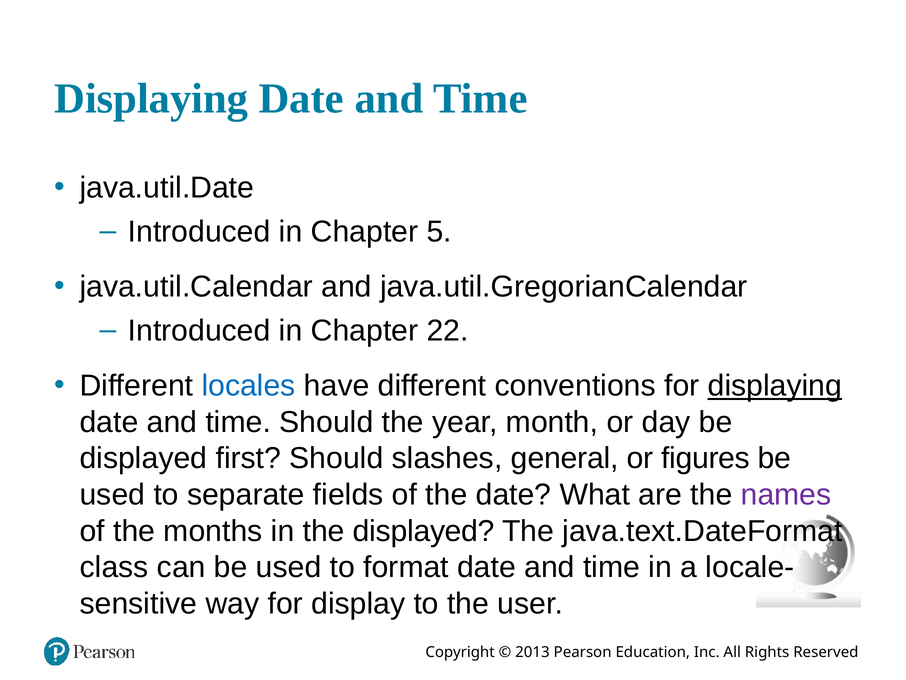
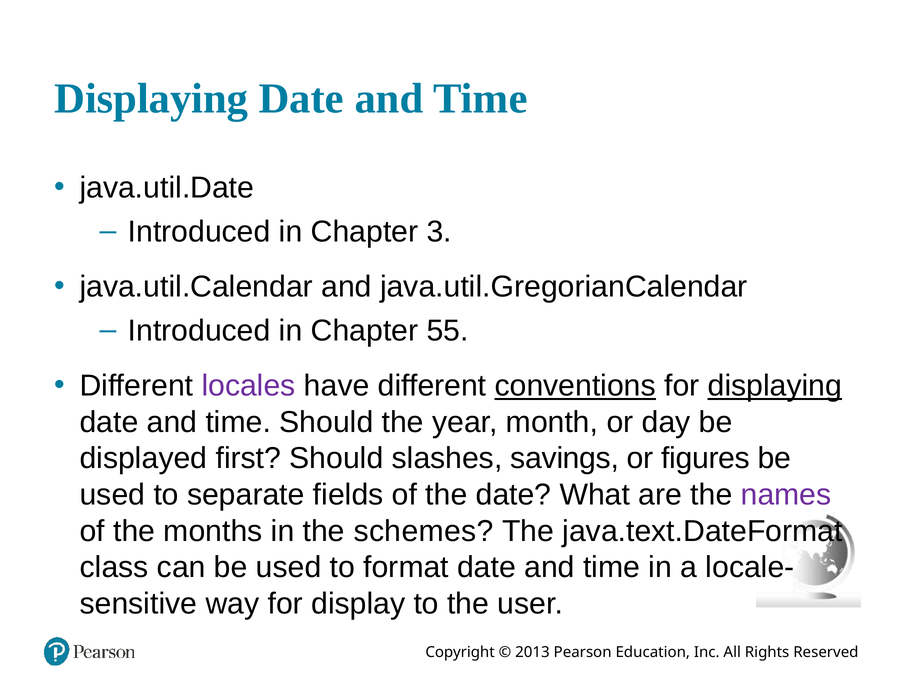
5: 5 -> 3 (439, 232)
22: 22 -> 55 (448, 331)
locales colour: blue -> purple (249, 386)
conventions underline: none -> present (575, 386)
general: general -> savings (565, 458)
the displayed: displayed -> schemes (424, 531)
